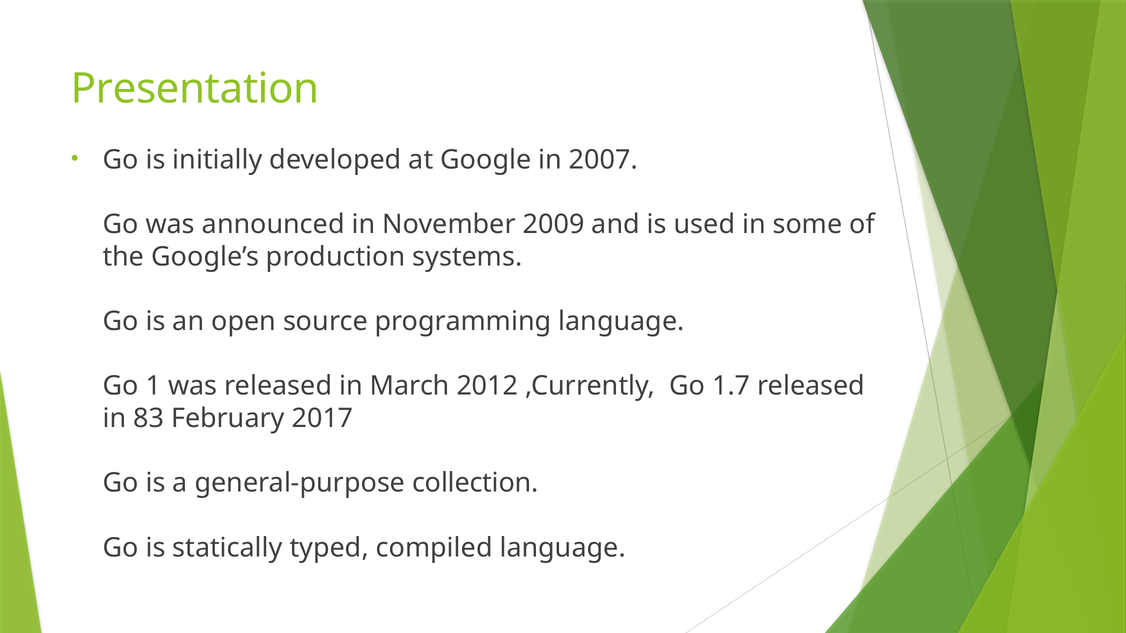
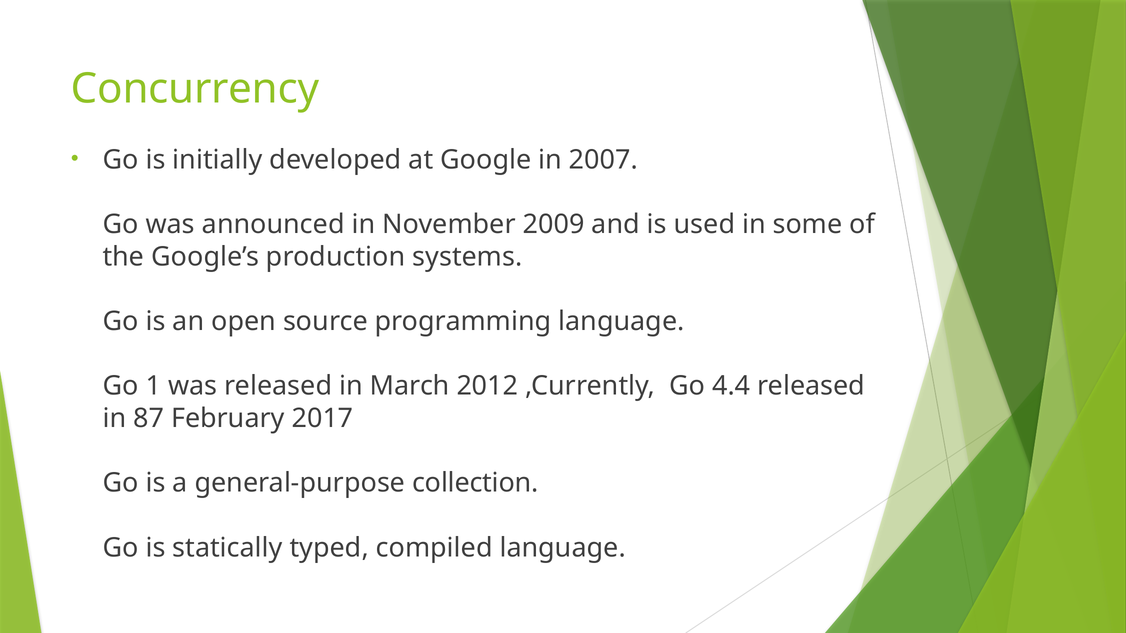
Presentation: Presentation -> Concurrency (195, 89)
1.7: 1.7 -> 4.4 (731, 386)
83: 83 -> 87 (149, 419)
